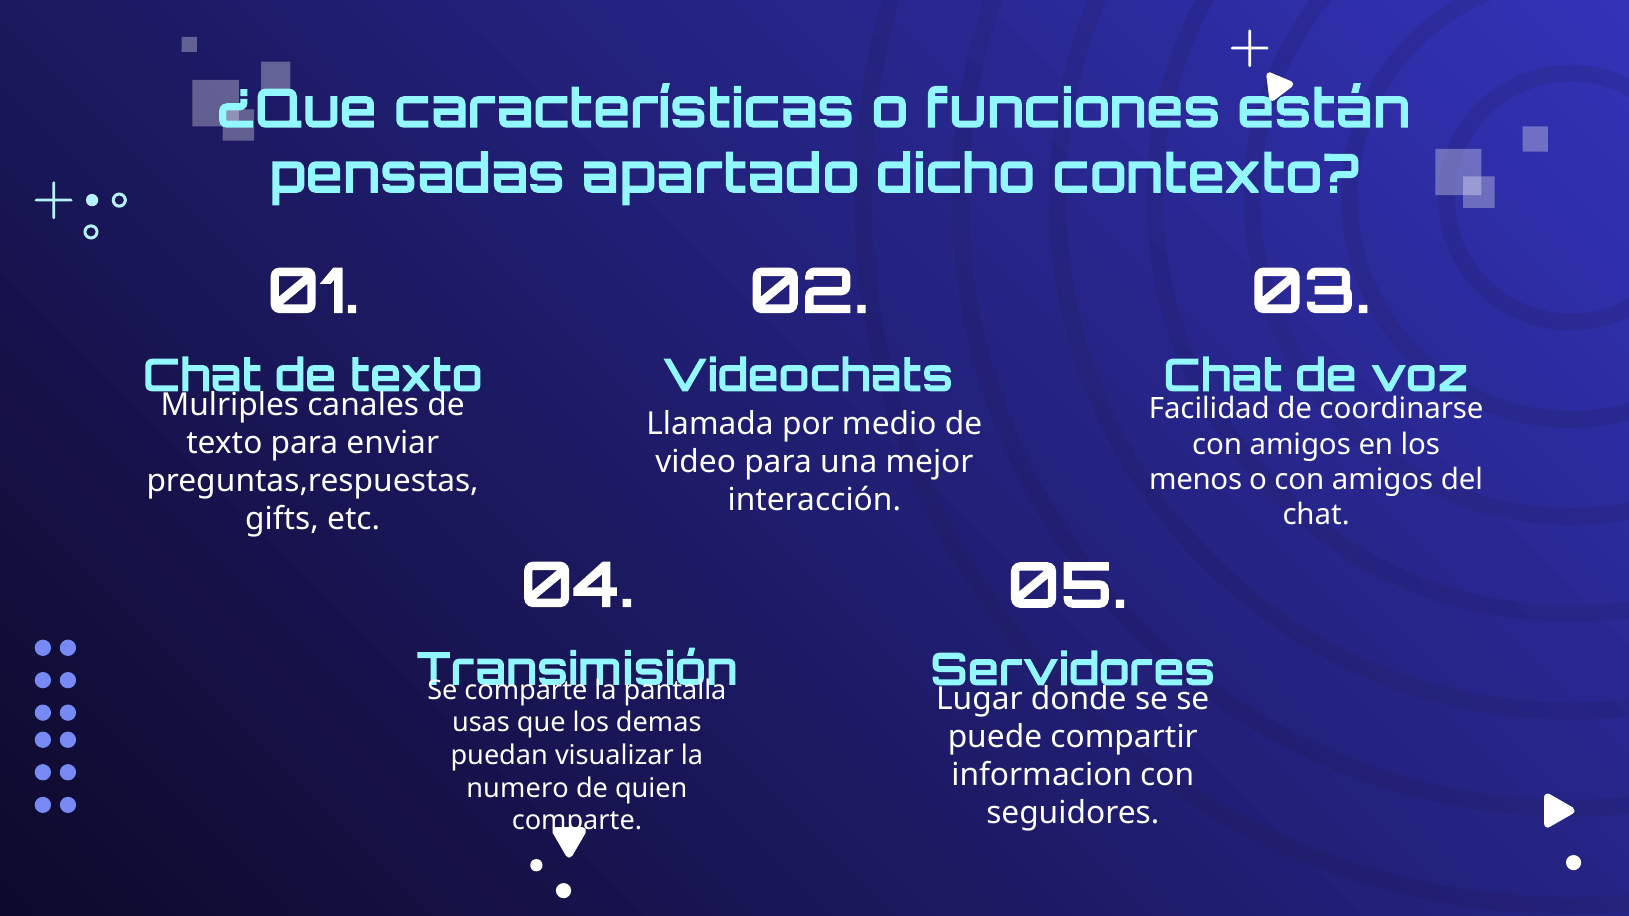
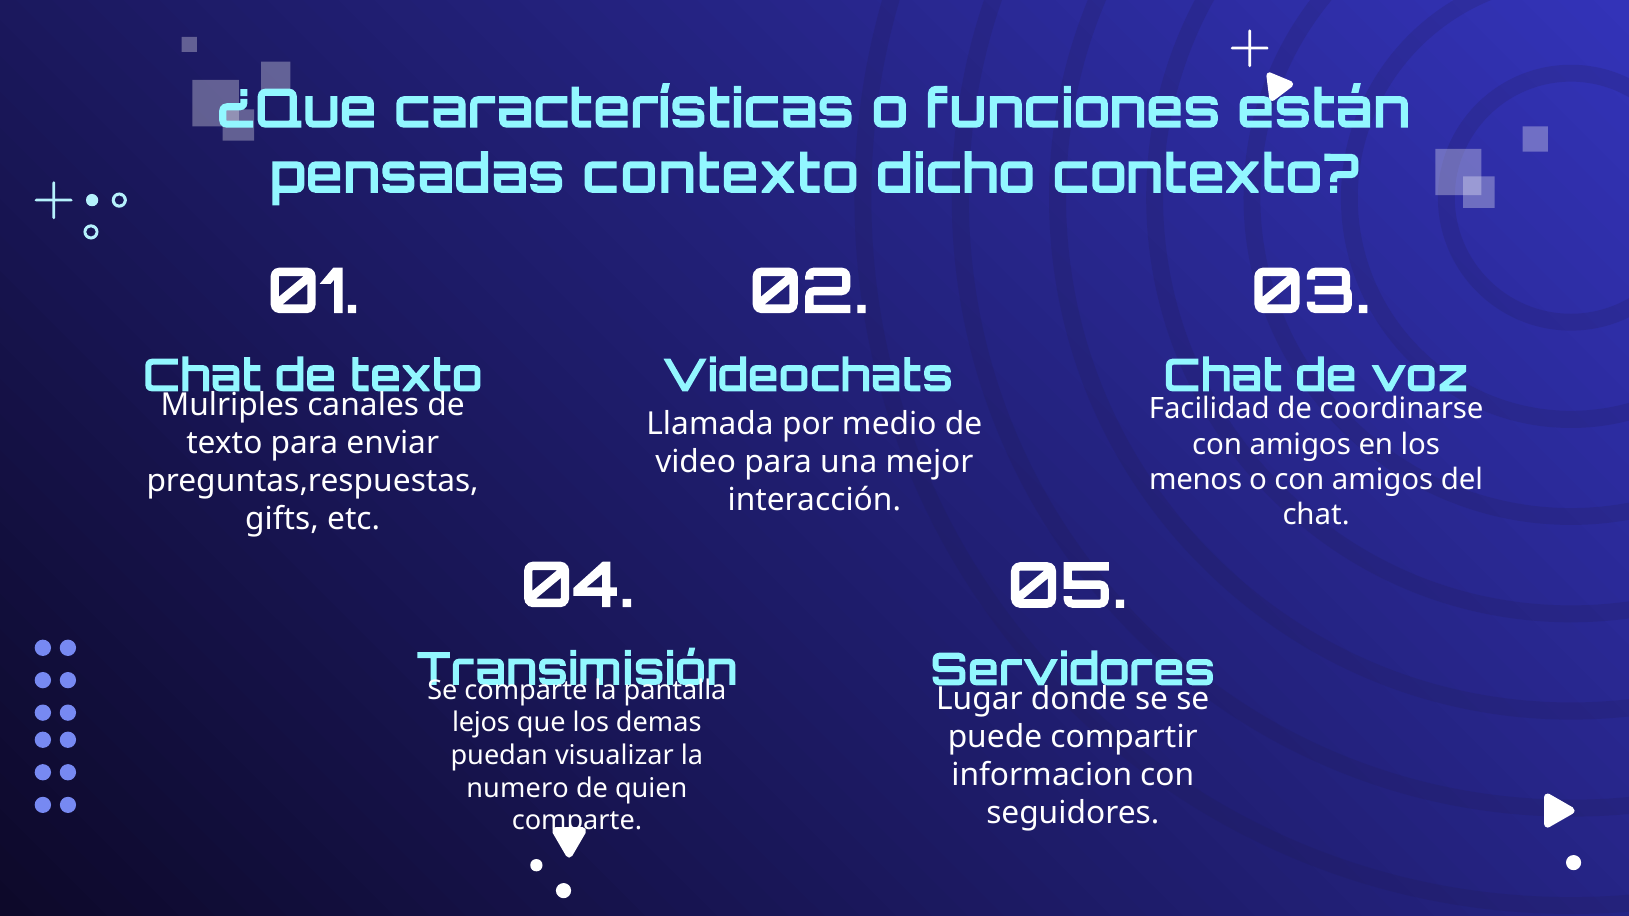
pensadas apartado: apartado -> contexto (721, 175)
usas: usas -> lejos (481, 723)
